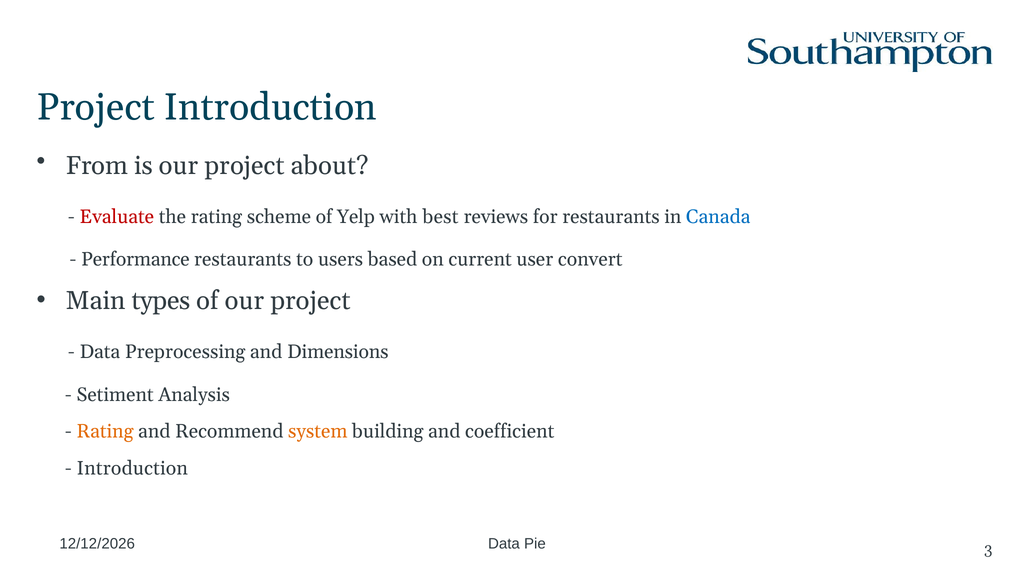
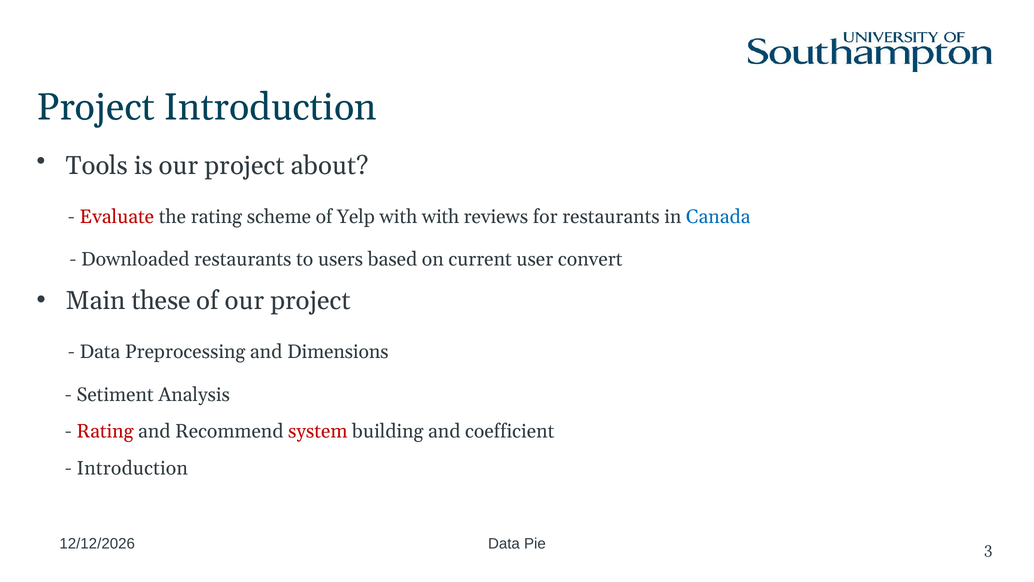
From: From -> Tools (97, 165)
with best: best -> with (441, 217)
Performance: Performance -> Downloaded (135, 259)
types: types -> these (161, 301)
Rating colour: orange -> red (105, 431)
system colour: orange -> red (318, 431)
